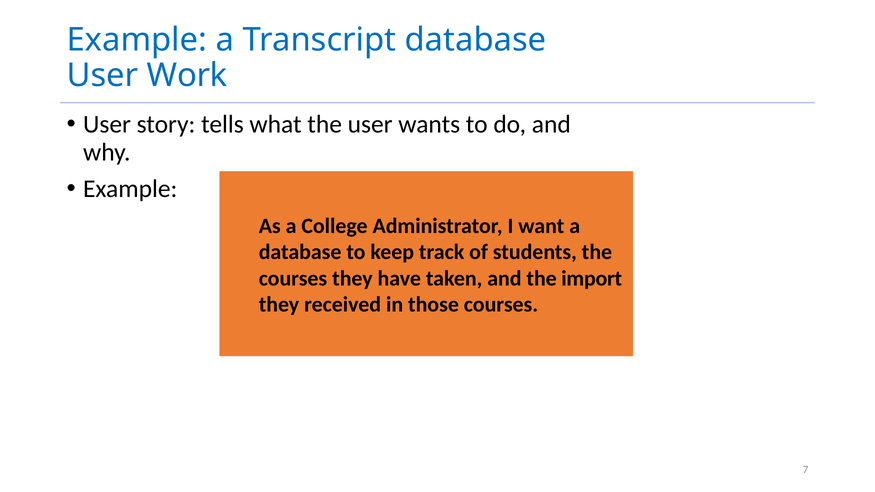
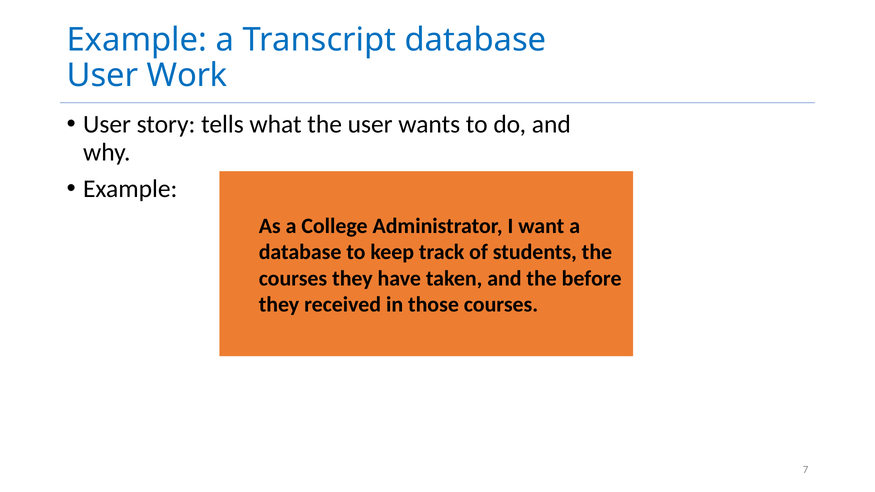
import: import -> before (592, 278)
